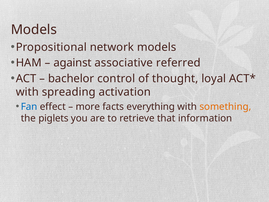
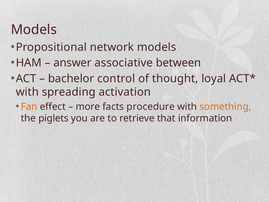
against: against -> answer (72, 63)
referred: referred -> between (178, 63)
Fan colour: blue -> orange (29, 107)
everything: everything -> procedure (151, 107)
